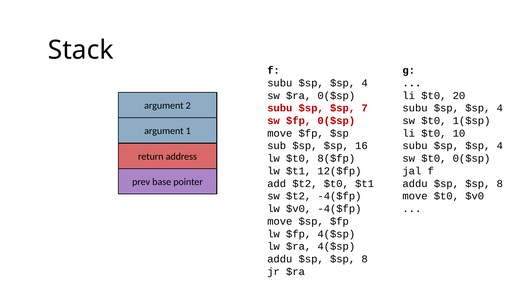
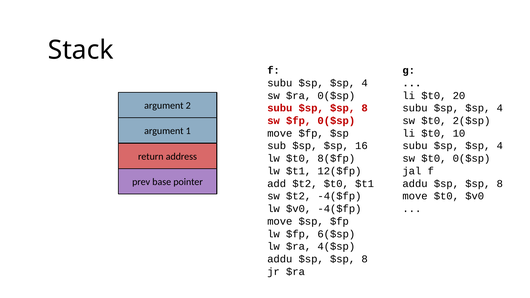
subu $sp $sp 7: 7 -> 8 (365, 108)
1($sp: 1($sp -> 2($sp (472, 121)
$fp 4($sp: 4($sp -> 6($sp (336, 234)
